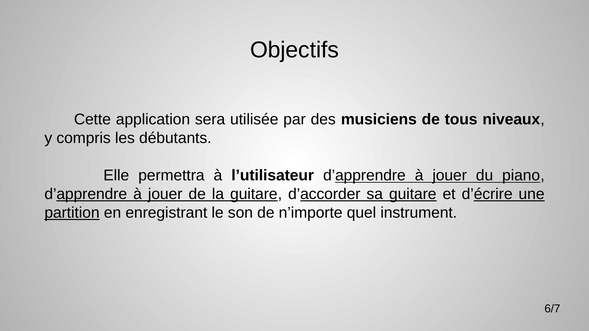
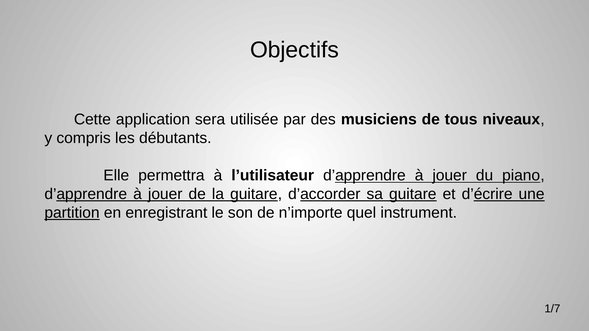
6/7: 6/7 -> 1/7 (552, 309)
